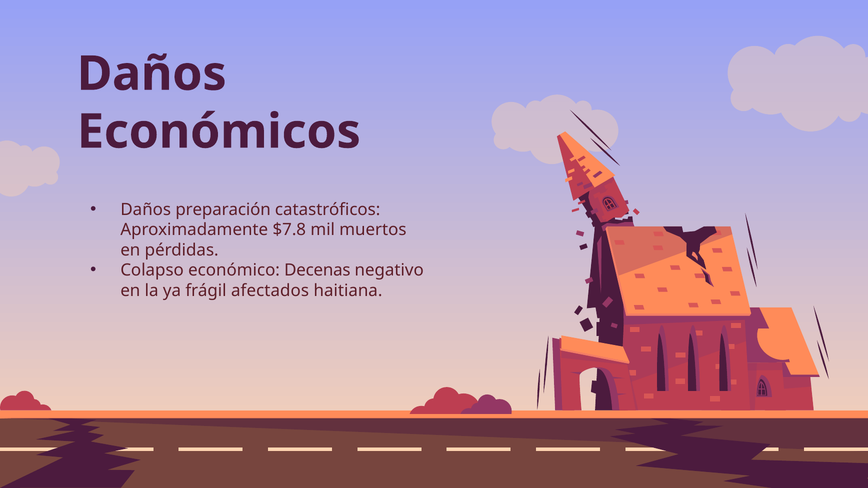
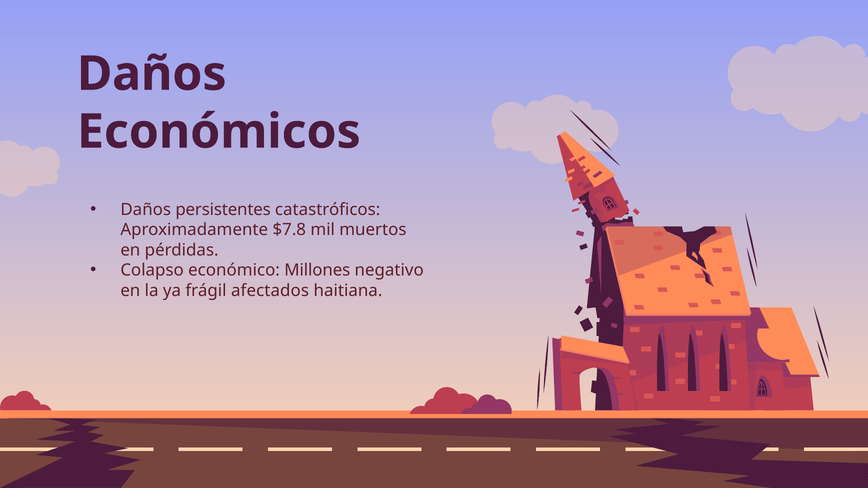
preparación: preparación -> persistentes (223, 210)
Decenas: Decenas -> Millones (317, 270)
